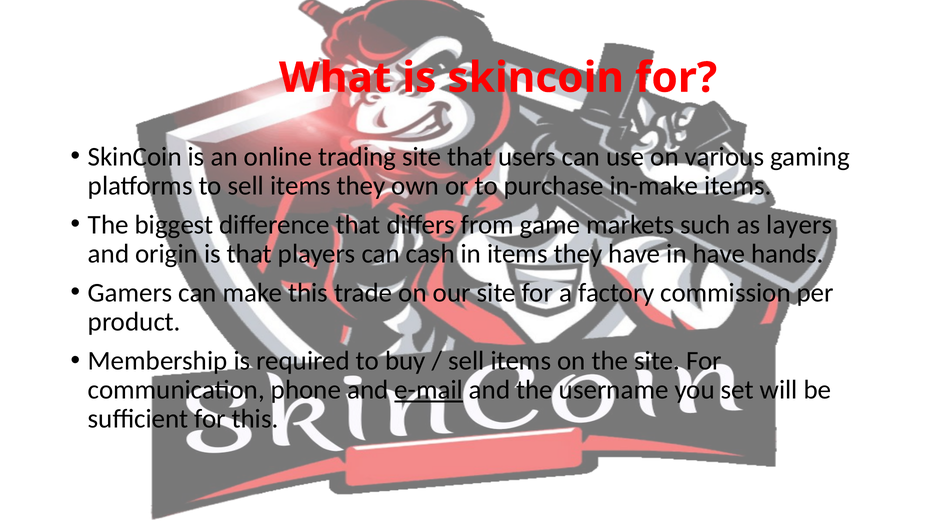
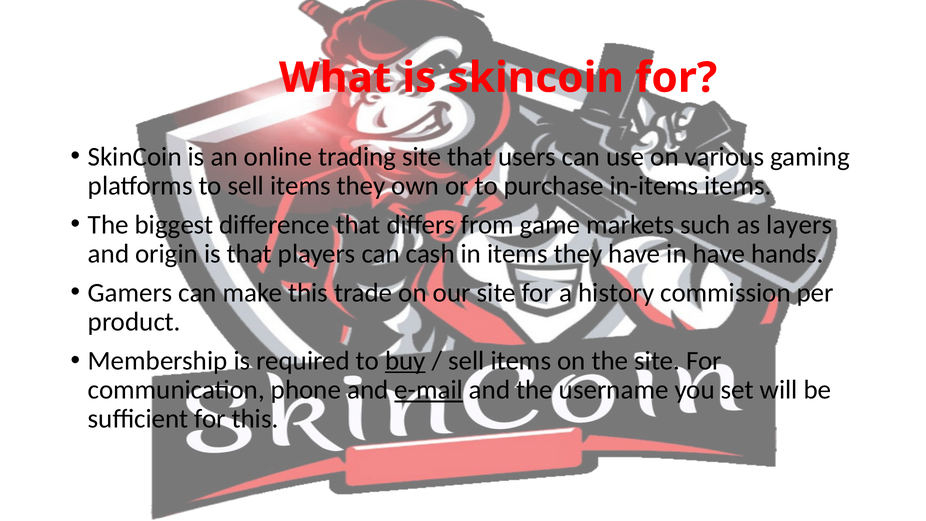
in-make: in-make -> in-items (654, 186)
factory: factory -> history (616, 293)
buy underline: none -> present (405, 361)
